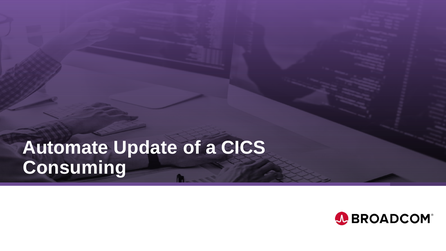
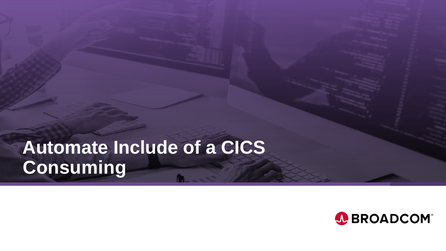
Update: Update -> Include (146, 148)
